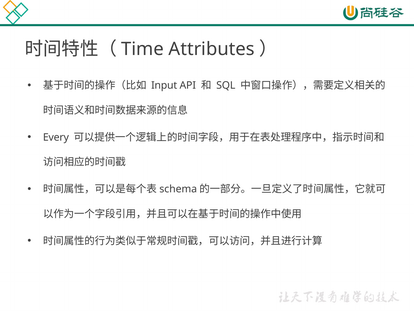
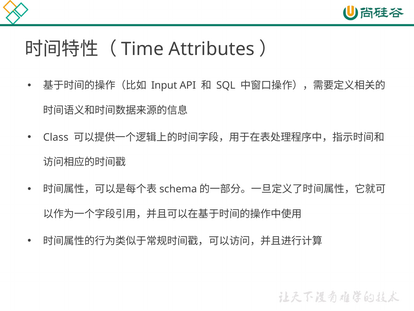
Every: Every -> Class (56, 137)
